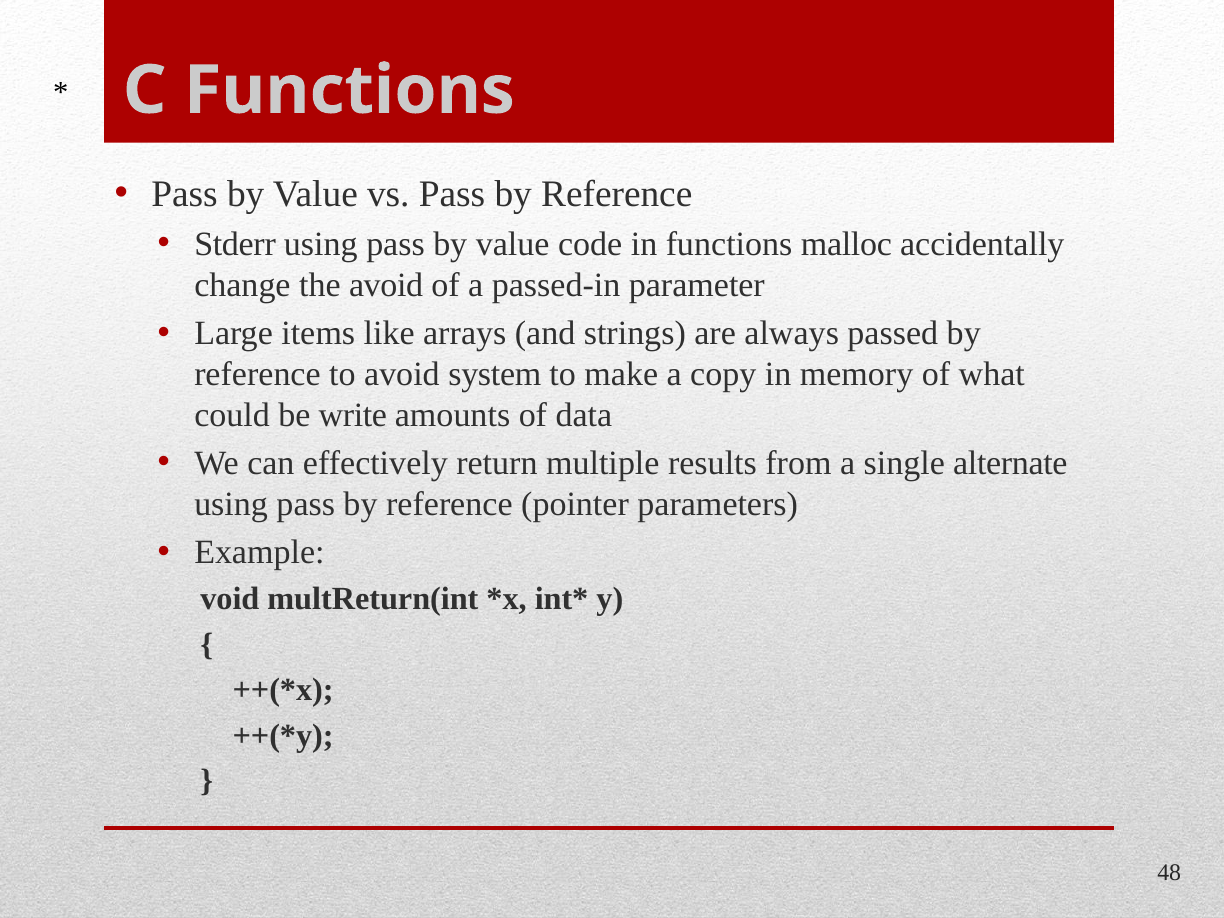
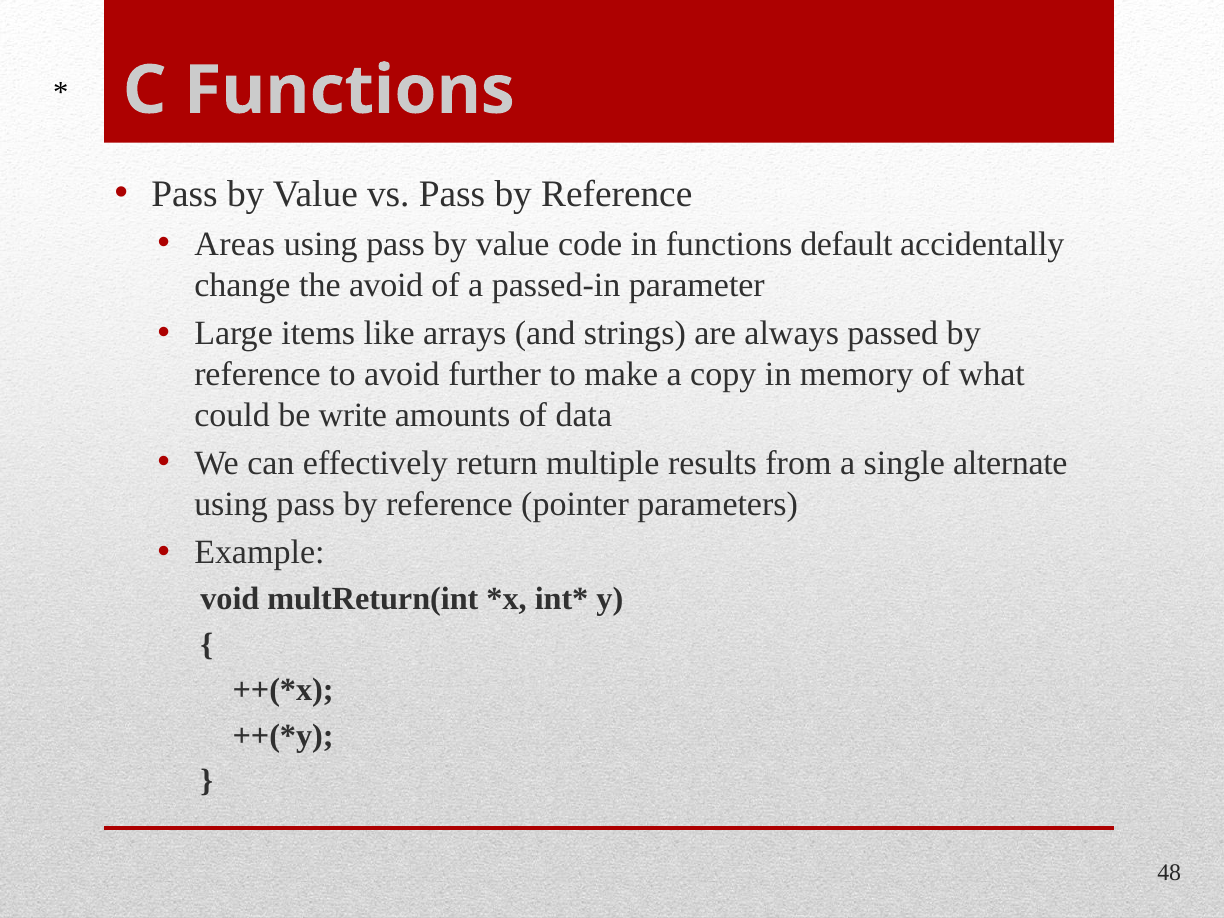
Stderr: Stderr -> Areas (235, 244)
malloc: malloc -> default (846, 244)
system: system -> further (495, 374)
